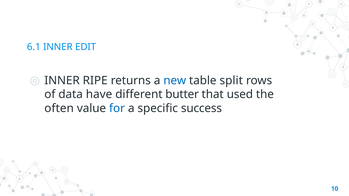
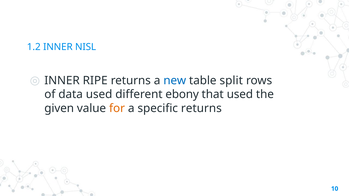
6.1: 6.1 -> 1.2 (34, 47)
EDIT: EDIT -> NISL (86, 47)
data have: have -> used (99, 95)
butter: butter -> ebony (182, 95)
often: often -> given (59, 108)
for colour: blue -> orange (117, 108)
specific success: success -> returns (201, 108)
